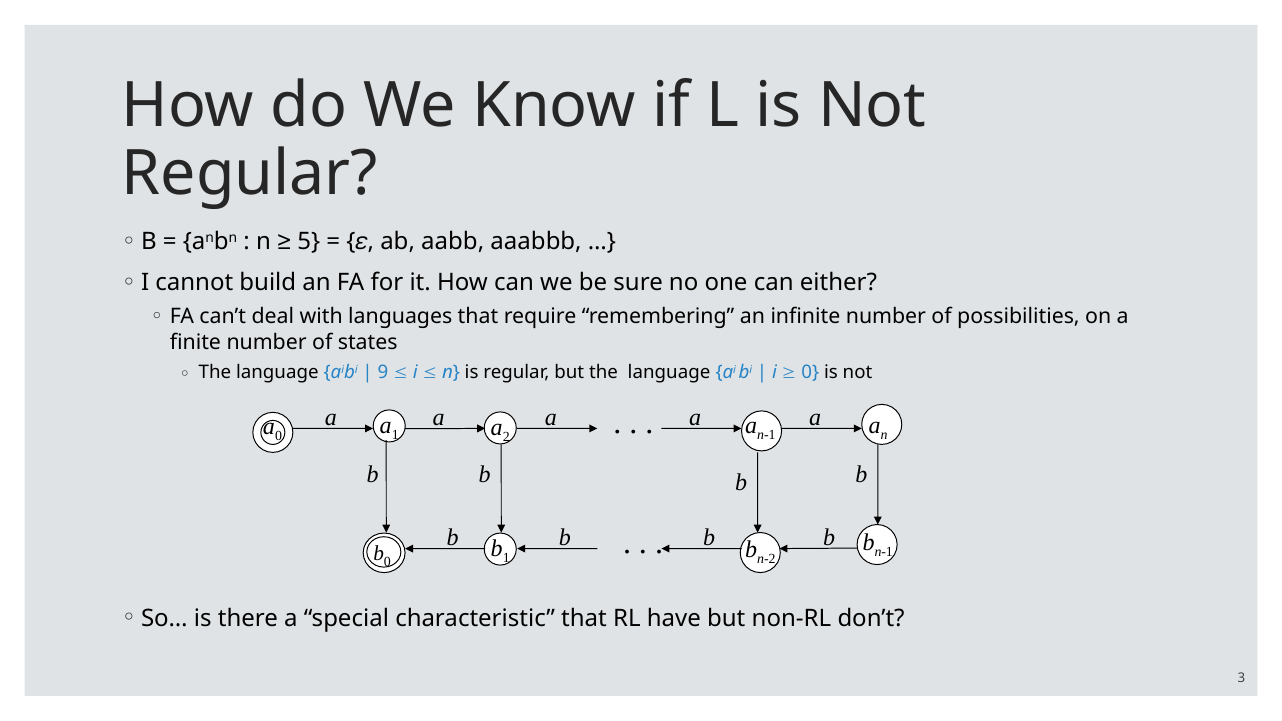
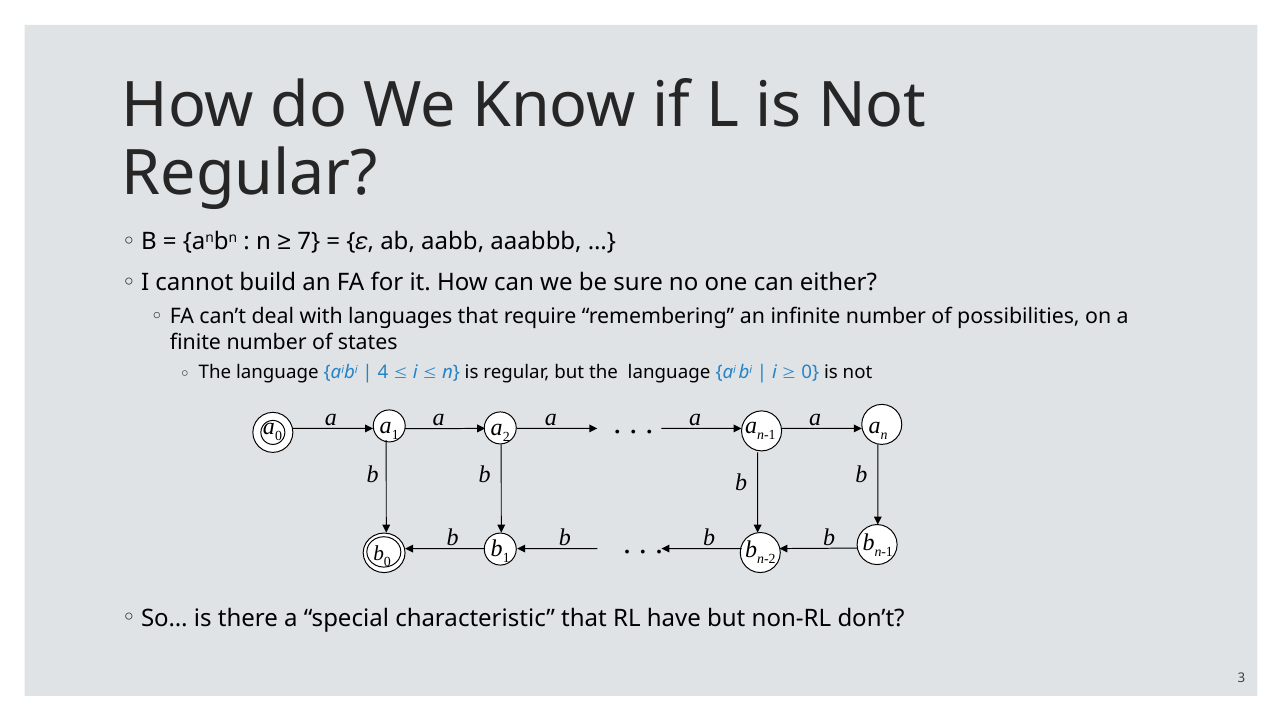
5: 5 -> 7 (309, 242)
9: 9 -> 4 (383, 373)
